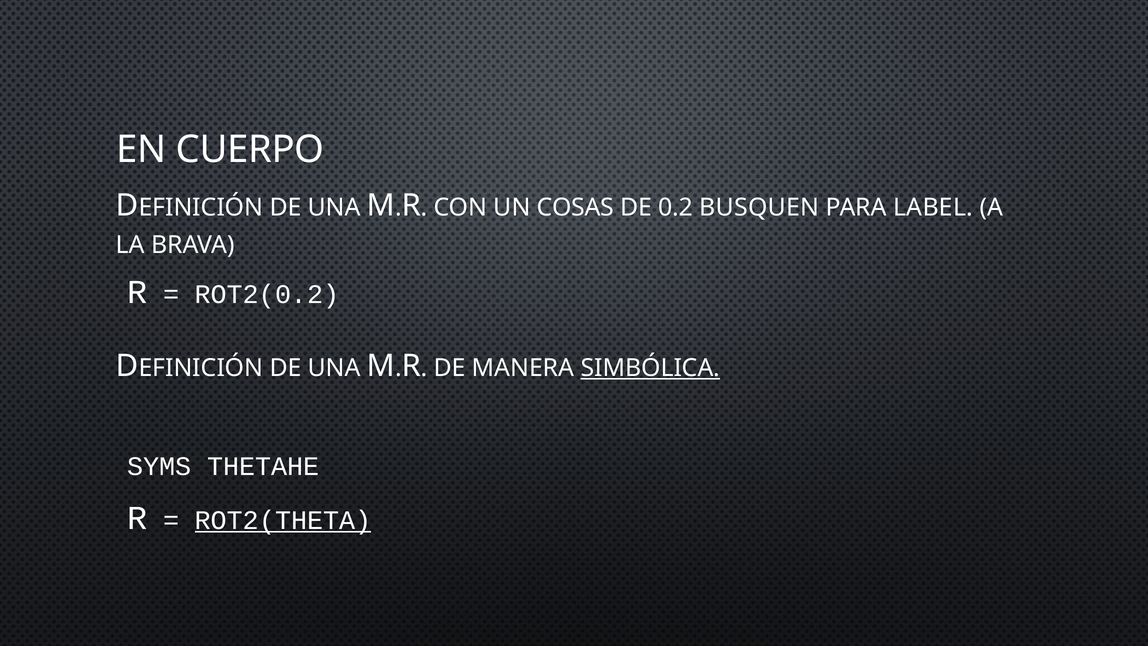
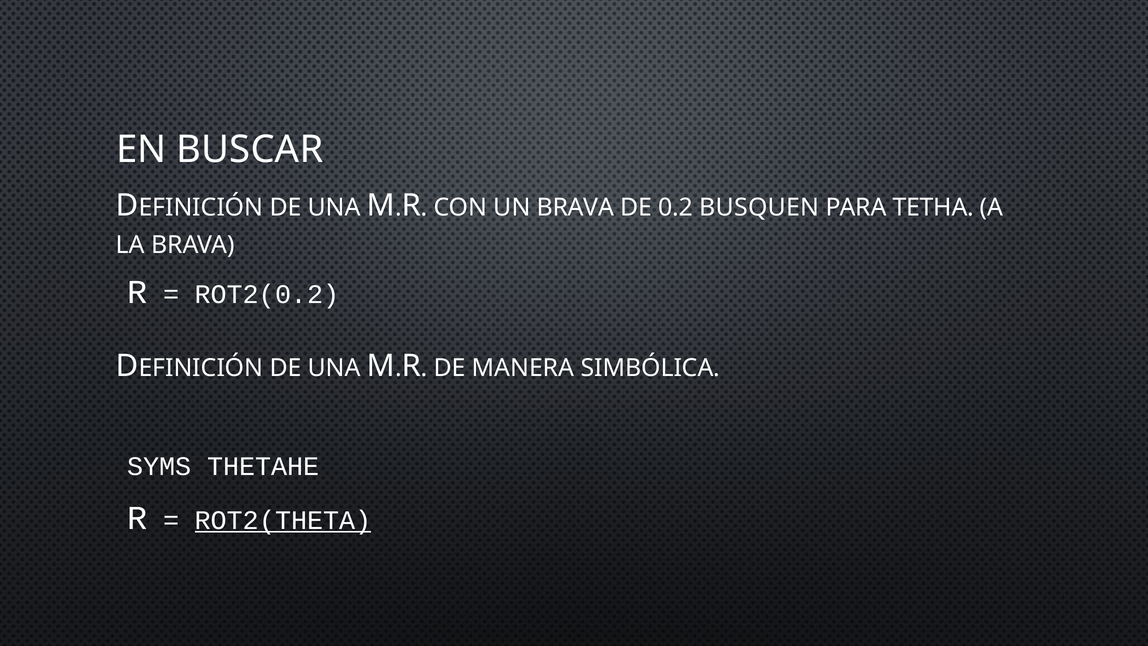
CUERPO: CUERPO -> BUSCAR (250, 150)
UN COSAS: COSAS -> BRAVA (575, 207)
LABEL: LABEL -> TETHA (933, 207)
SIMBÓLICA underline: present -> none (650, 368)
